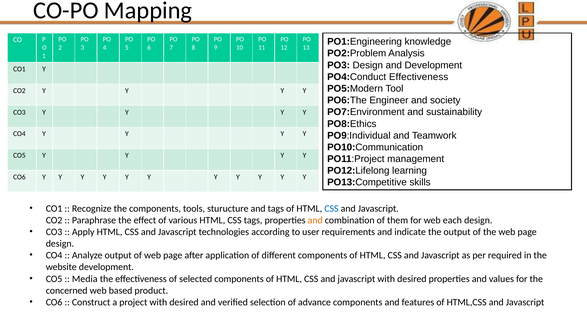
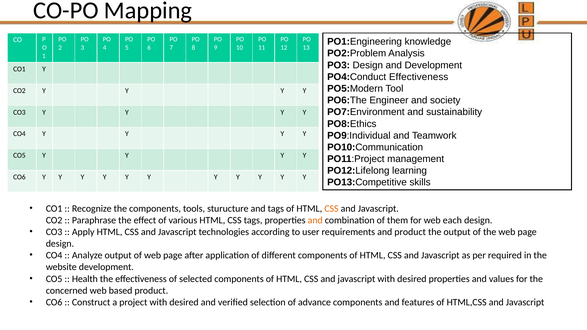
CSS colour: blue -> orange (331, 209)
and indicate: indicate -> product (410, 232)
Media: Media -> Health (85, 279)
